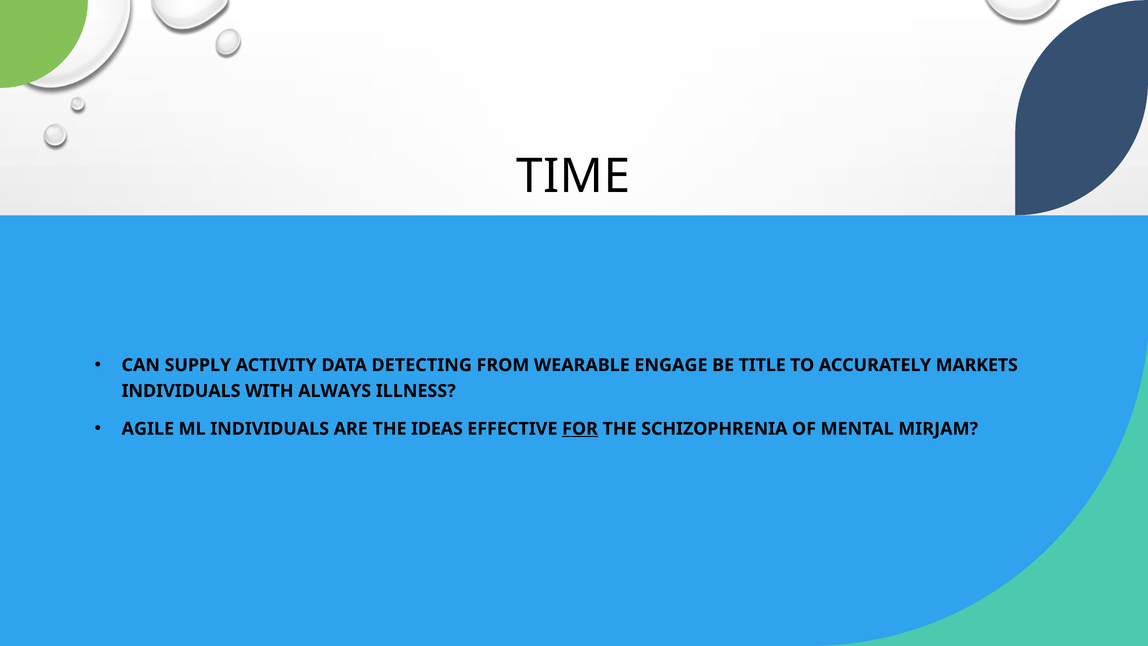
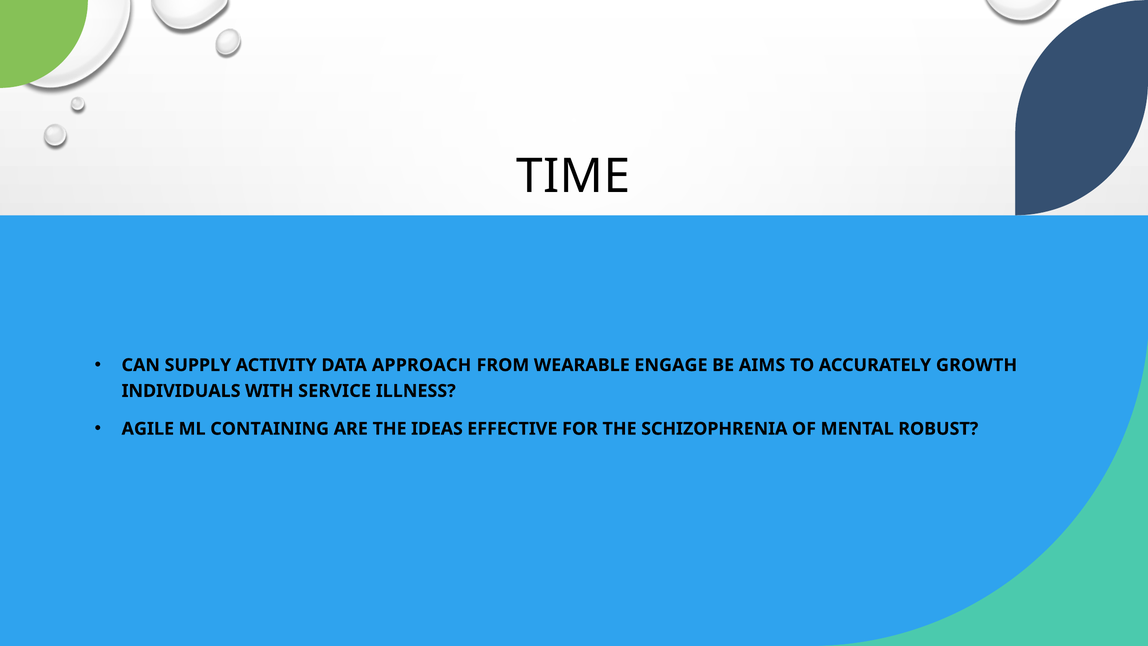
DETECTING: DETECTING -> APPROACH (422, 365)
TITLE: TITLE -> AIMS (762, 365)
MARKETS: MARKETS -> GROWTH (977, 365)
ALWAYS: ALWAYS -> SERVICE (335, 391)
ML INDIVIDUALS: INDIVIDUALS -> CONTAINING (270, 429)
FOR underline: present -> none (580, 429)
MIRJAM: MIRJAM -> ROBUST (938, 429)
